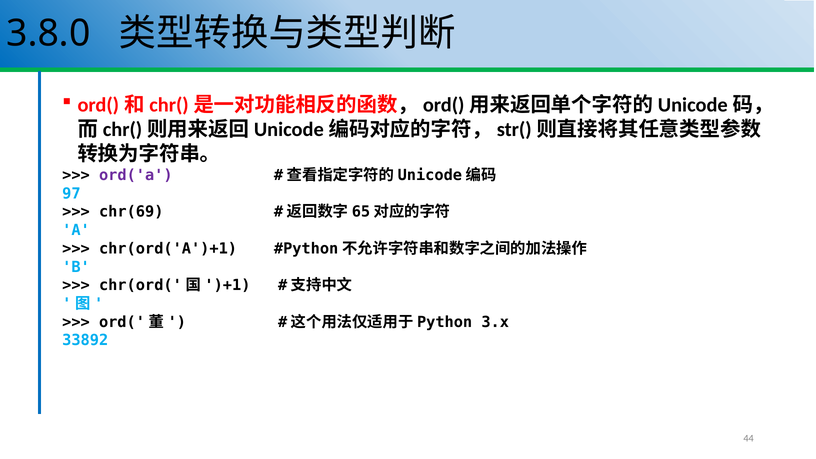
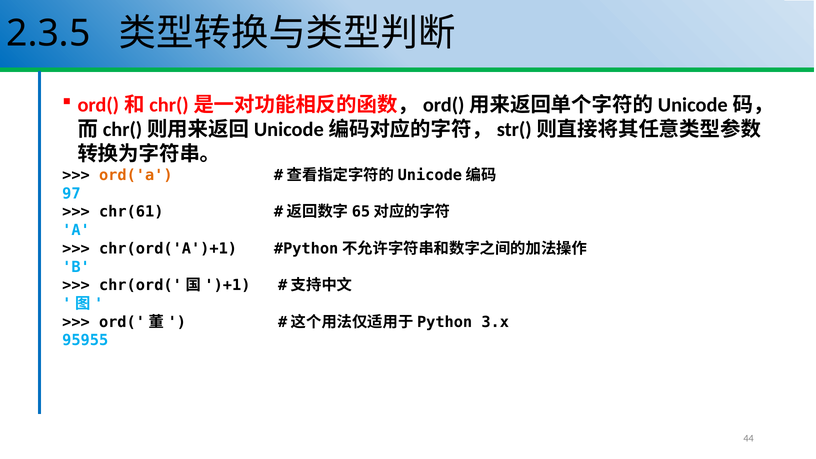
3.8.0: 3.8.0 -> 2.3.5 (48, 34)
ord('a colour: purple -> orange (136, 175)
chr(69: chr(69 -> chr(61 (131, 212)
33892: 33892 -> 95955 (85, 340)
